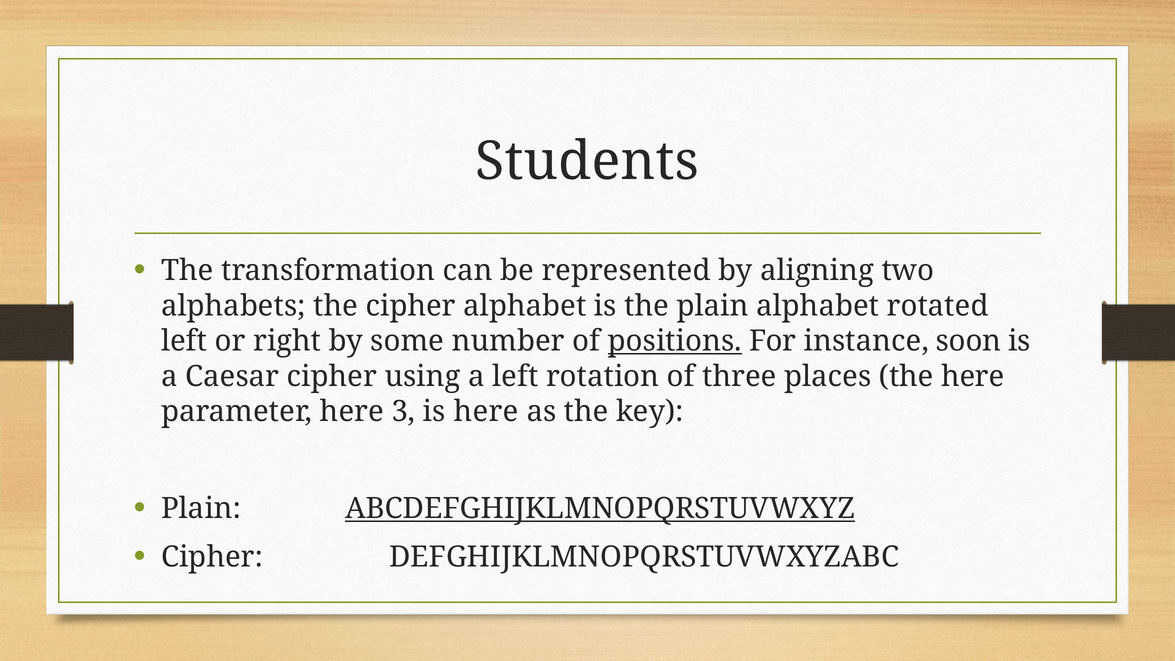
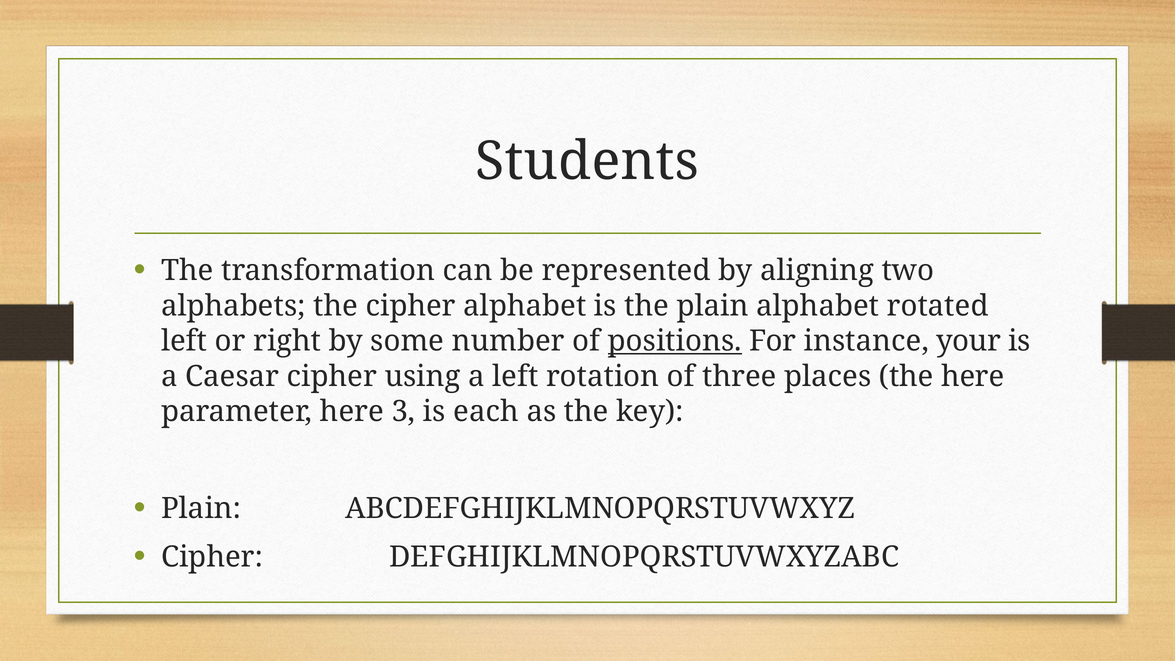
soon: soon -> your (969, 341)
is here: here -> each (486, 412)
ABCDEFGHIJKLMNOPQRSTUVWXYZ underline: present -> none (600, 508)
